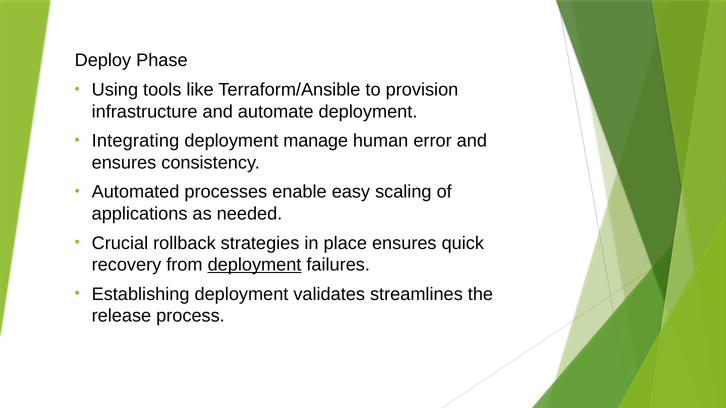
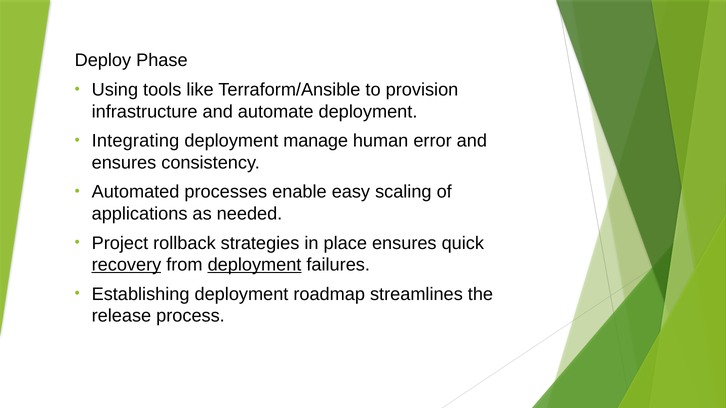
Crucial: Crucial -> Project (120, 243)
recovery underline: none -> present (126, 265)
validates: validates -> roadmap (329, 294)
